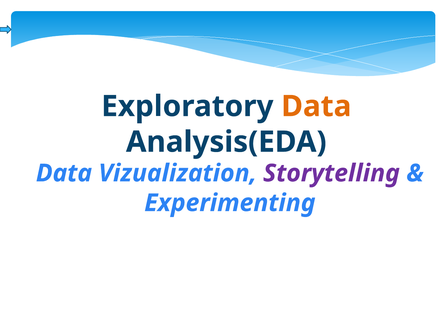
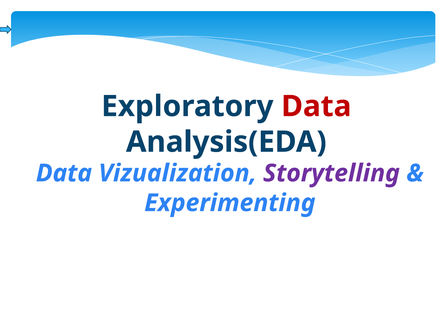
Data colour: orange -> red (316, 107)
